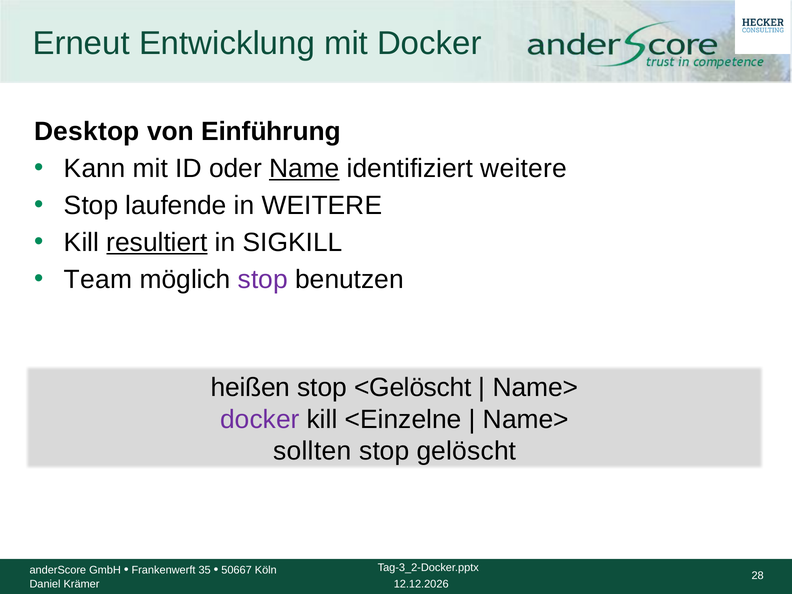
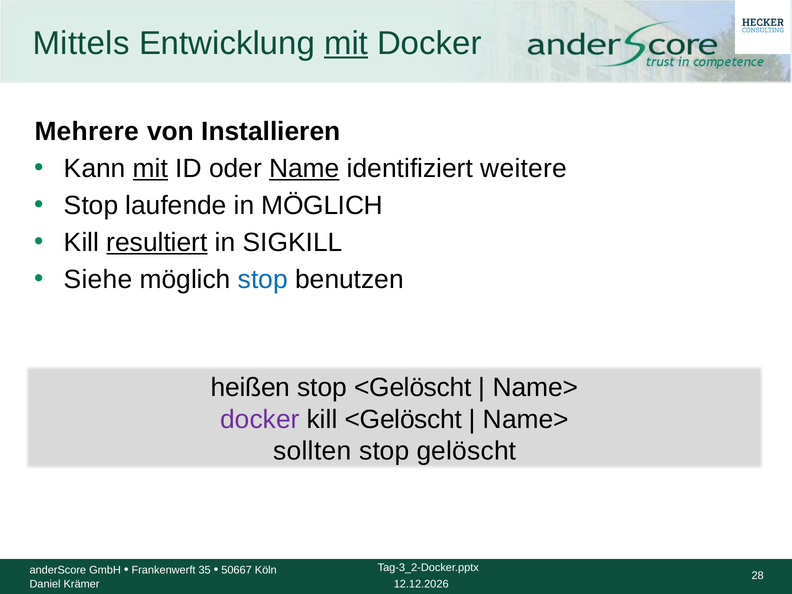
Erneut: Erneut -> Mittels (81, 43)
mit underline: none -> present (346, 43)
Desktop: Desktop -> Mehrere (87, 132)
Einführung: Einführung -> Installieren (271, 132)
mit underline: none -> present (150, 169)
in WEITERE: WEITERE -> MÖGLICH (322, 205)
Team: Team -> Siehe (98, 279)
stop colour: purple -> blue (263, 279)
kill <Einzelne: <Einzelne -> <Gelöscht (403, 419)
